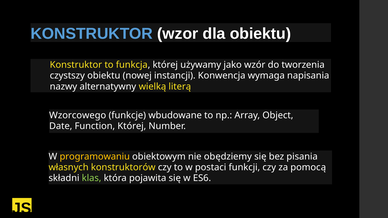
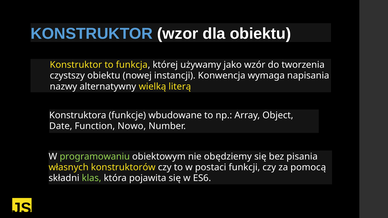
Wzorcowego: Wzorcowego -> Konstruktora (78, 116)
Function Której: Której -> Nowo (132, 126)
programowaniu colour: yellow -> light green (95, 157)
